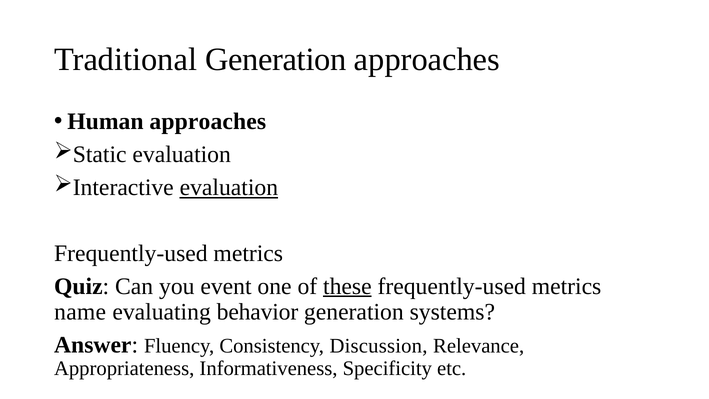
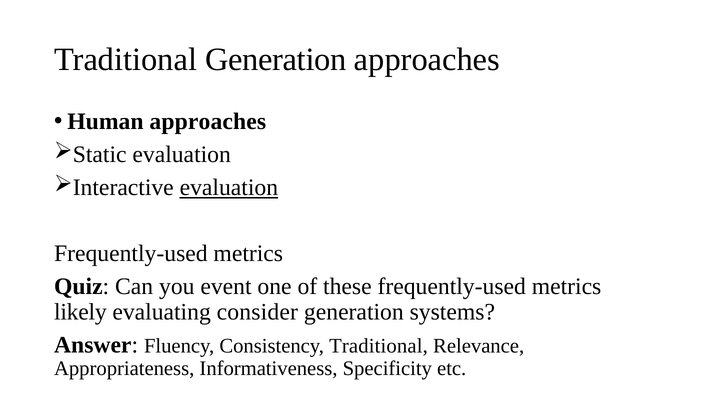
these underline: present -> none (347, 286)
name: name -> likely (80, 312)
behavior: behavior -> consider (257, 312)
Consistency Discussion: Discussion -> Traditional (379, 346)
